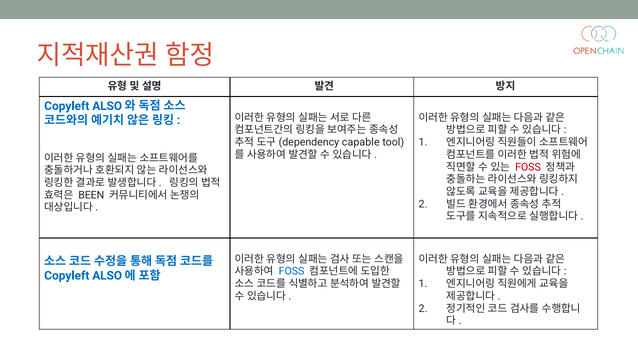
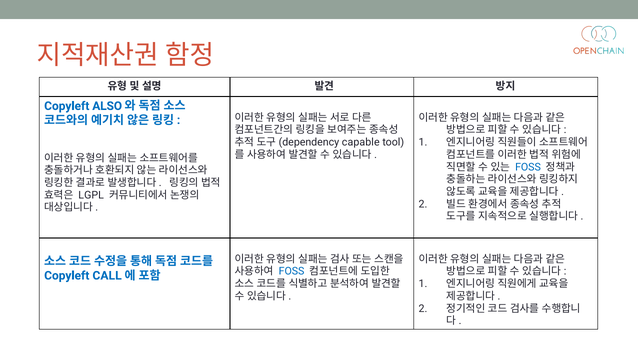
FOSS colour: red -> blue (528, 167)
BEEN: BEEN -> LGPL (91, 195)
ALSO: ALSO -> CALL (107, 275)
